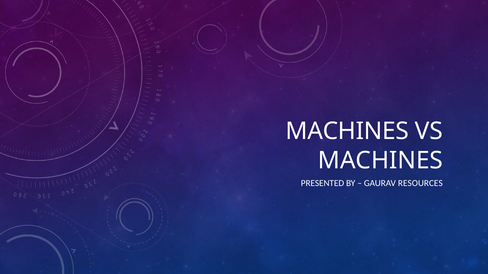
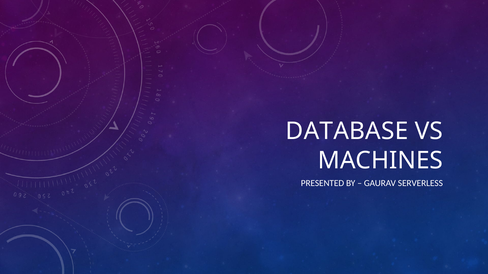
MACHINES: MACHINES -> DATABASE (347, 131)
RESOURCES: RESOURCES -> SERVERLESS (420, 184)
